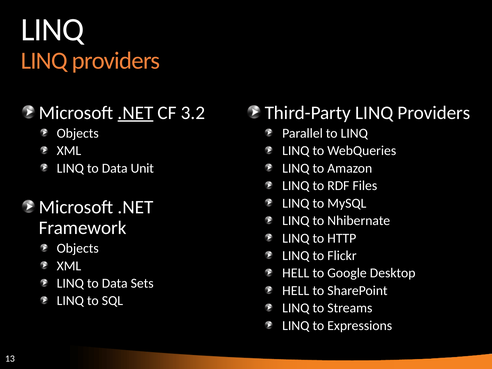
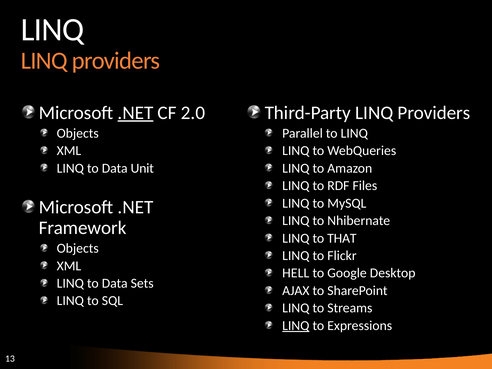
3.2: 3.2 -> 2.0 (193, 113)
HTTP: HTTP -> THAT (342, 238)
HELL: HELL -> AJAX (296, 291)
LINQ underline: none -> present (296, 326)
